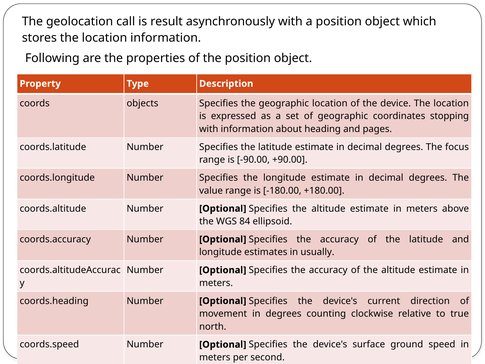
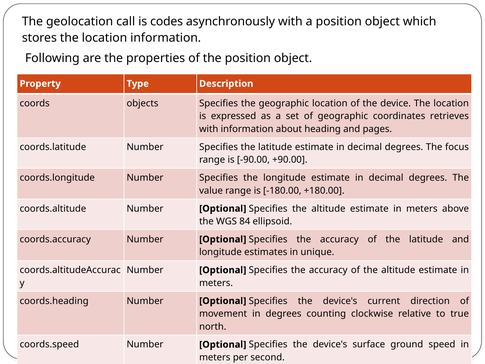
result: result -> codes (167, 21)
stopping: stopping -> retrieves (449, 116)
usually: usually -> unique (317, 252)
